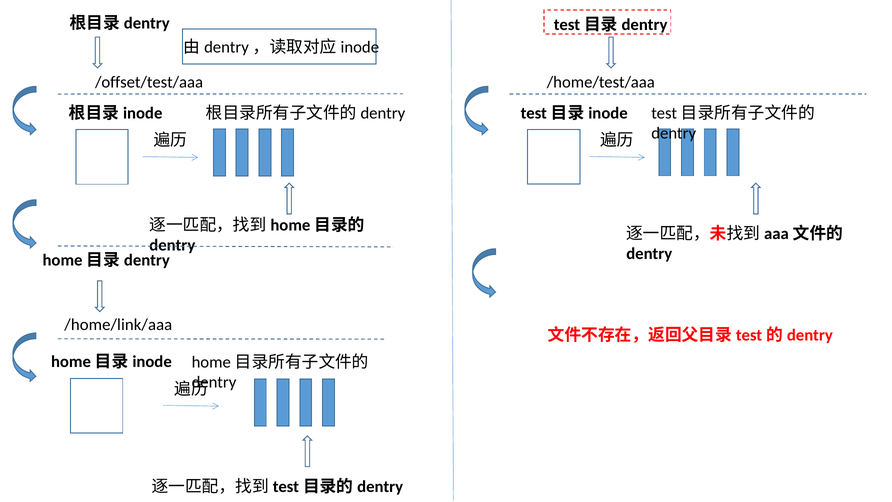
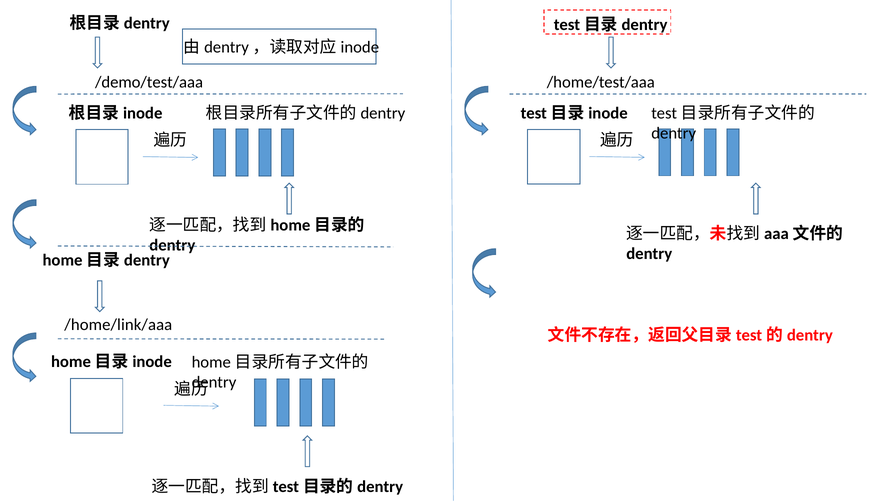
/offset/test/aaa: /offset/test/aaa -> /demo/test/aaa (149, 82)
